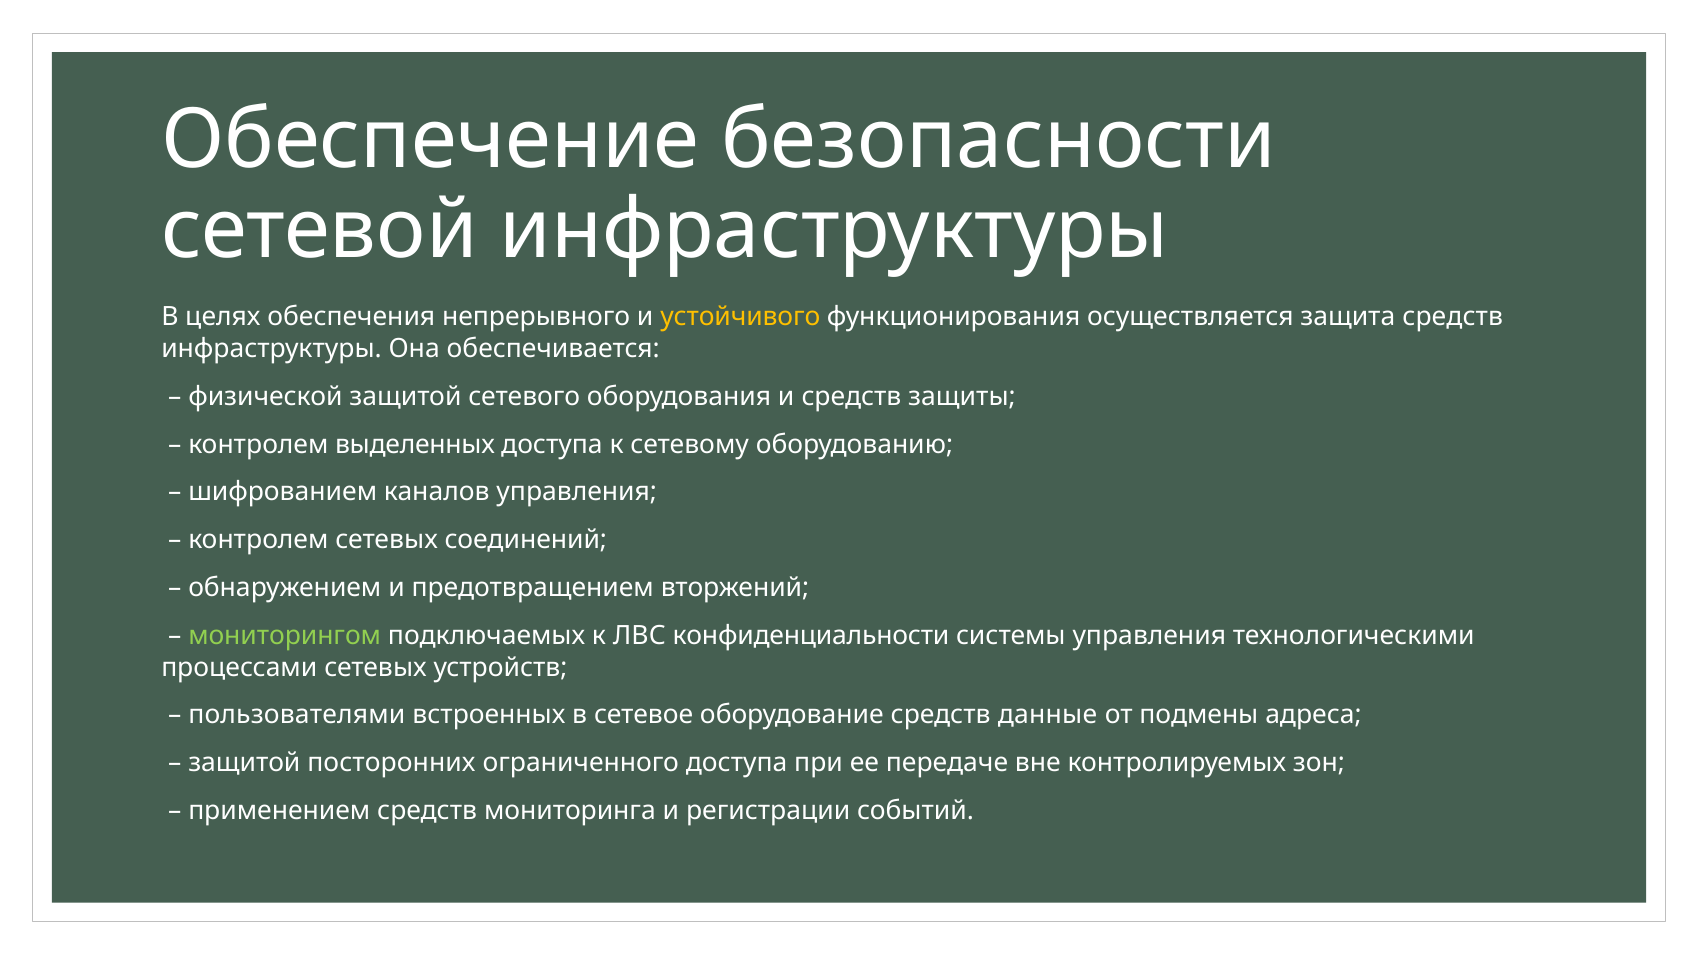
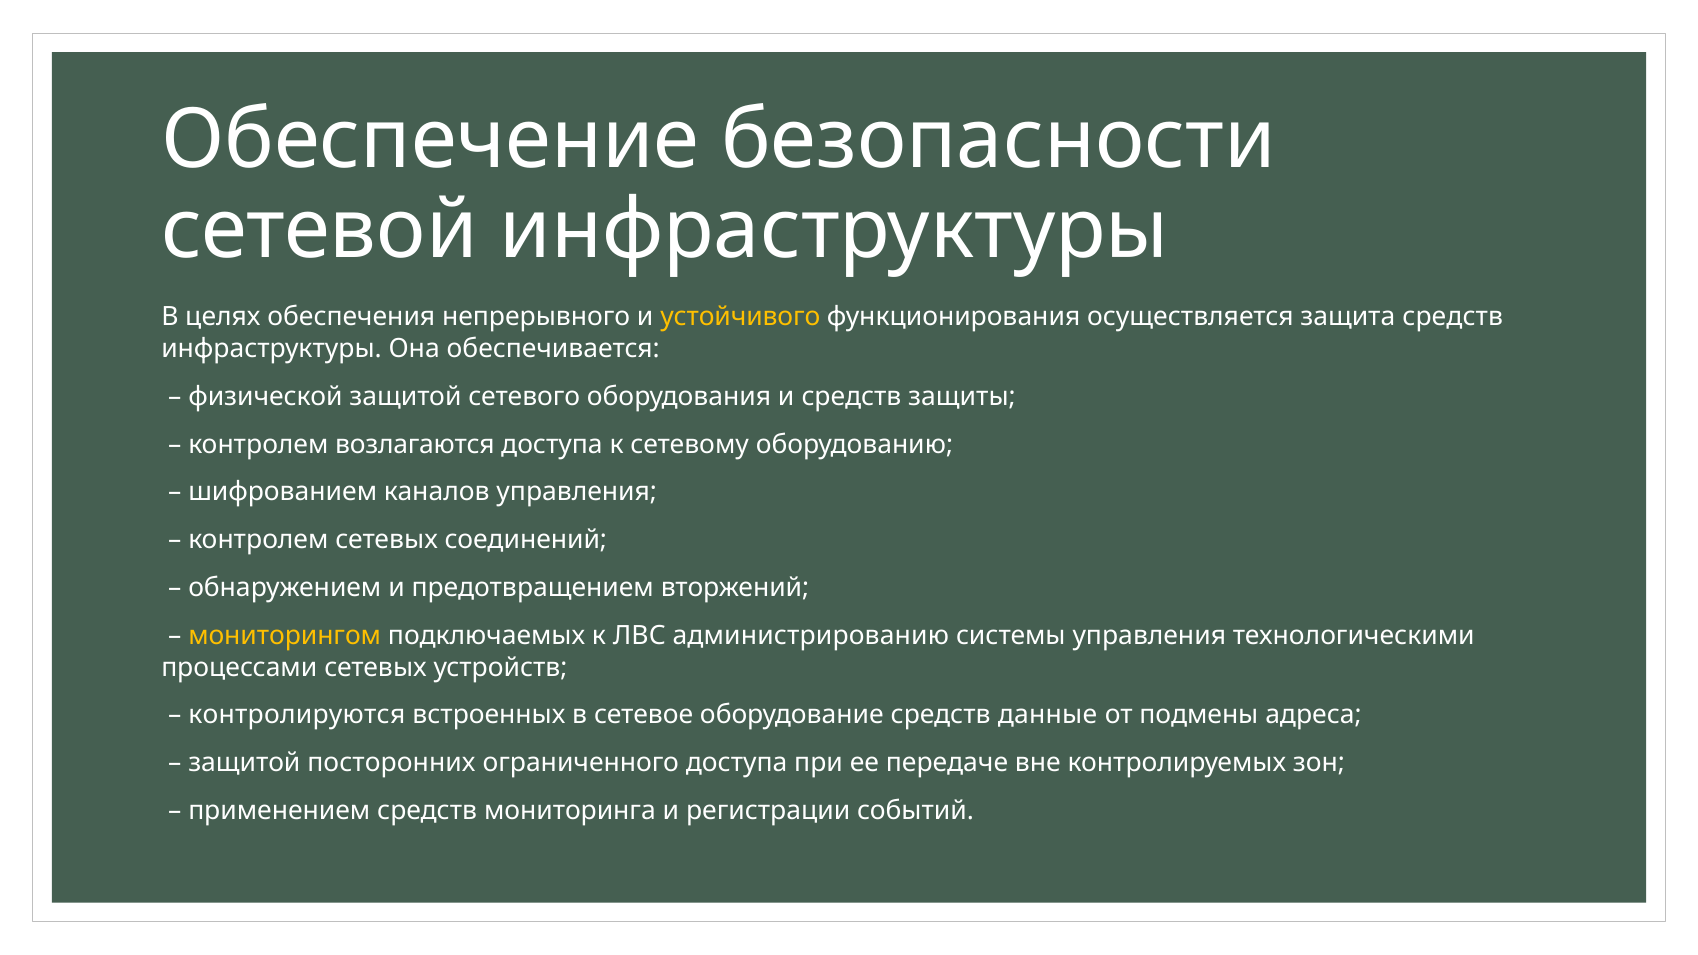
выделенных: выделенных -> возлагаются (415, 444)
мониторингом colour: light green -> yellow (285, 636)
конфиденциальности: конфиденциальности -> администрированию (811, 636)
пользователями: пользователями -> контролируются (297, 715)
